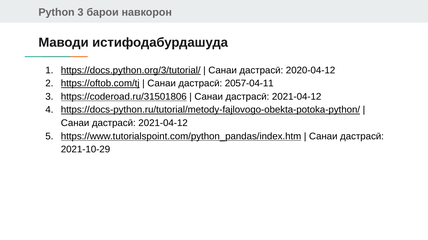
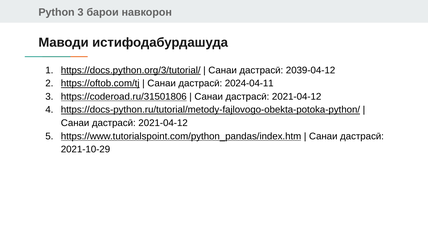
2020-04-12: 2020-04-12 -> 2039-04-12 (311, 70)
2057-04-11: 2057-04-11 -> 2024-04-11 (249, 84)
